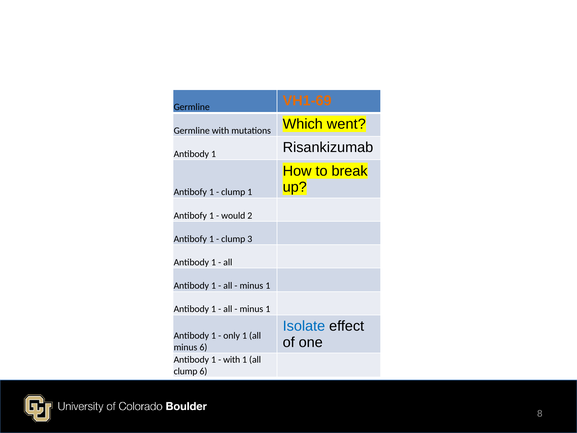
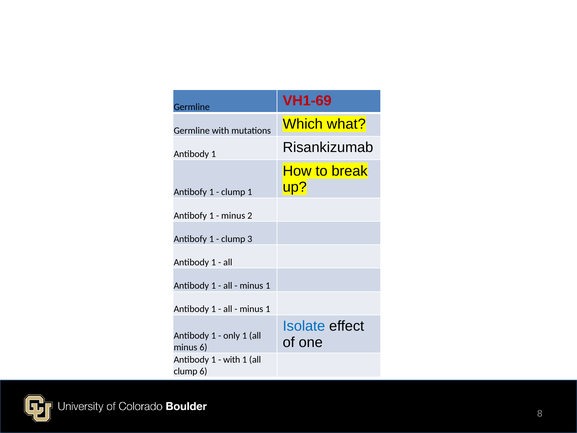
VH1-69 colour: orange -> red (307, 101)
went: went -> what (346, 124)
would: would -> minus (233, 215)
